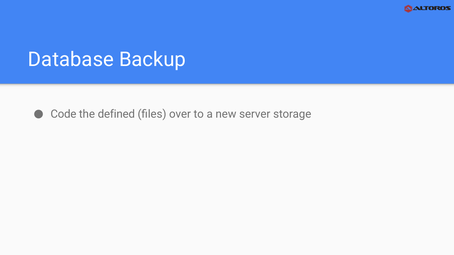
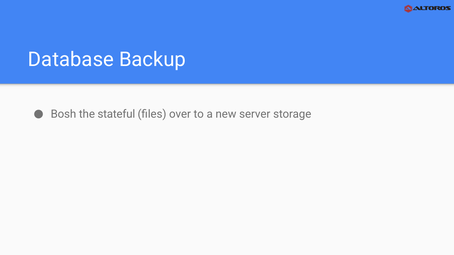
Code: Code -> Bosh (63, 114)
defined: defined -> stateful (116, 114)
